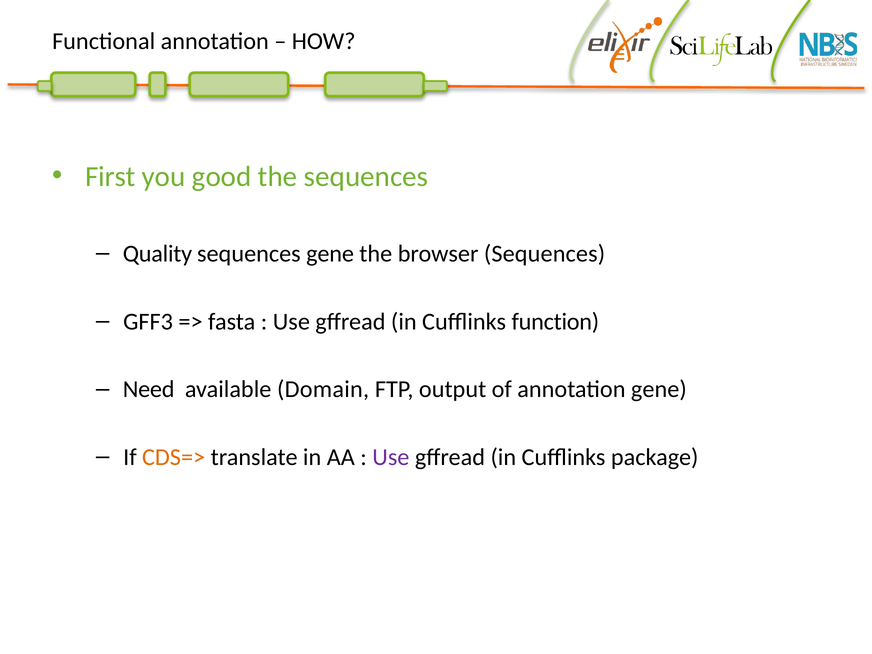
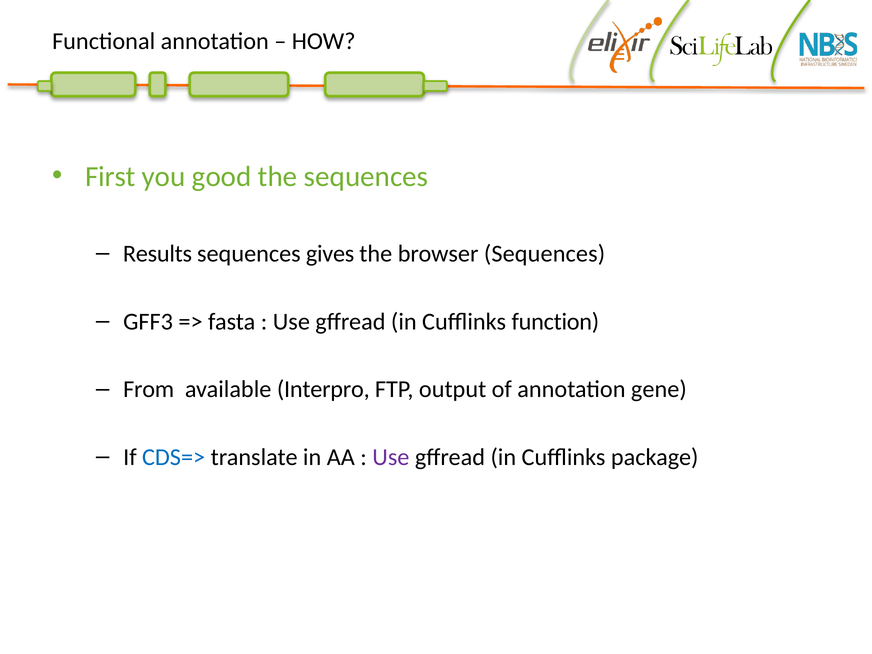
Quality: Quality -> Results (157, 254)
sequences gene: gene -> gives (330, 254)
Need: Need -> From (149, 389)
Domain: Domain -> Interpro (323, 389)
CDS=> colour: orange -> blue (174, 457)
